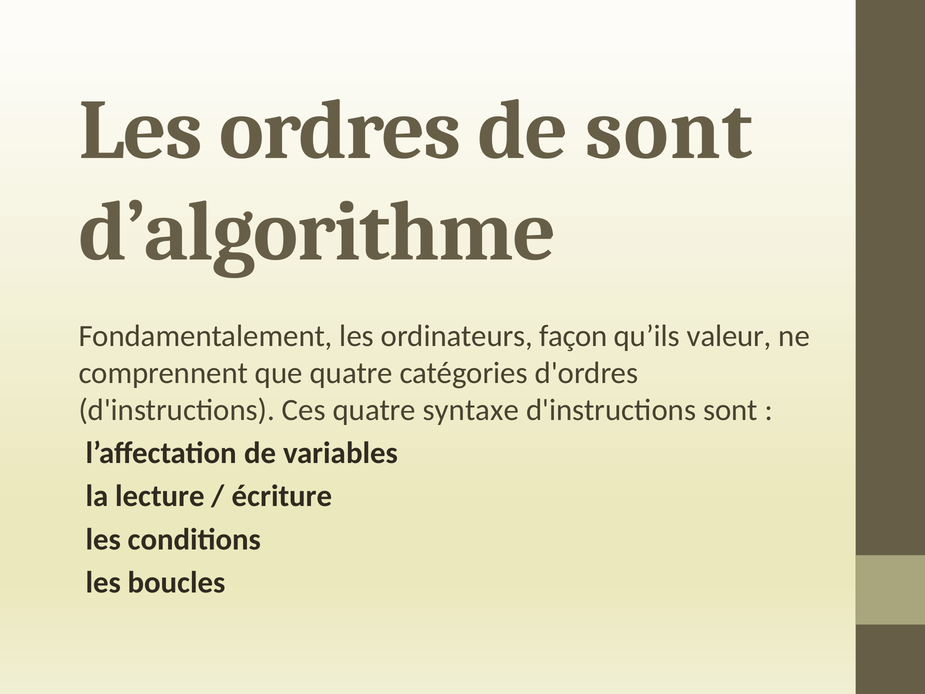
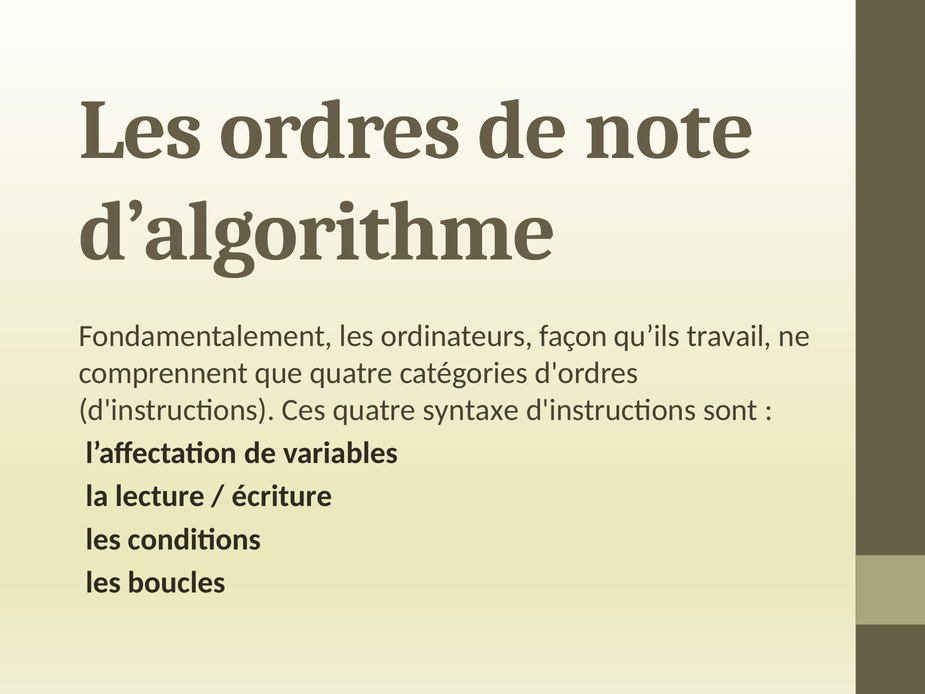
de sont: sont -> note (669, 130)
valeur: valeur -> travail (729, 336)
